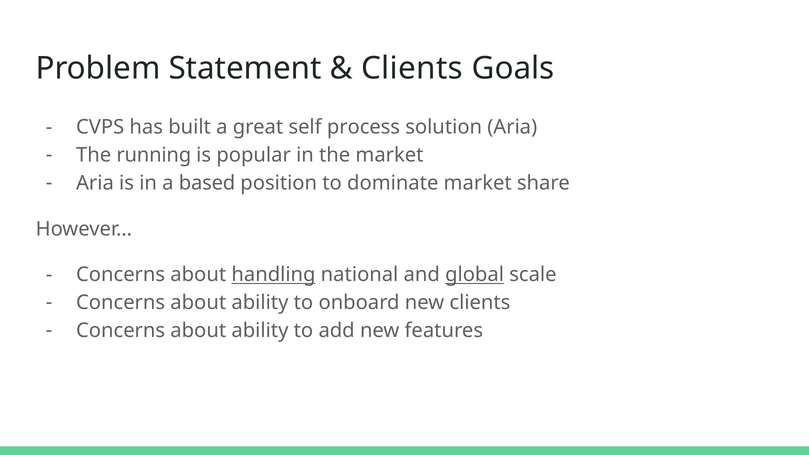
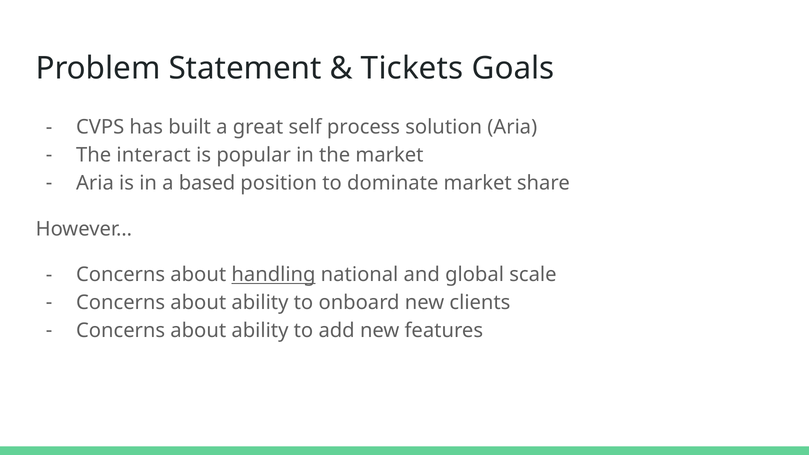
Clients: Clients -> Tickets (412, 69)
running: running -> interact (154, 155)
global underline: present -> none (475, 275)
